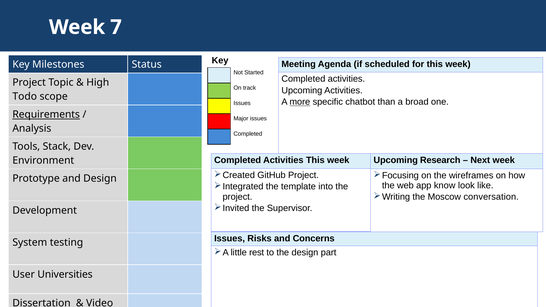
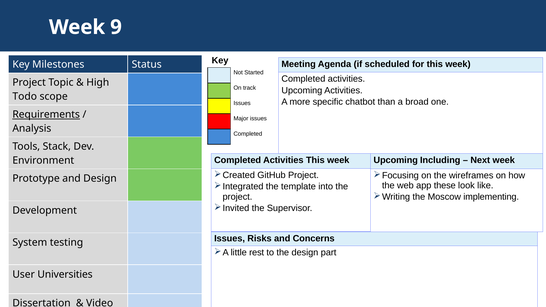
7: 7 -> 9 (116, 27)
more underline: present -> none (300, 102)
Research: Research -> Including (440, 160)
know: know -> these (445, 186)
conversation: conversation -> implementing (491, 197)
